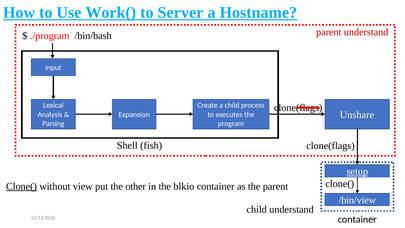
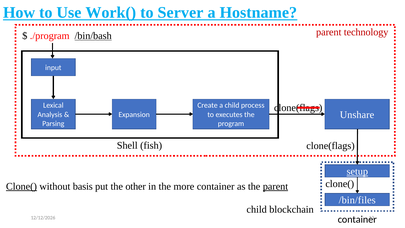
parent understand: understand -> technology (366, 32)
/bin/bash underline: none -> present (93, 36)
view: view -> basis (83, 186)
blkio: blkio -> more (184, 186)
parent underline: none -> present (275, 186)
/bin/view: /bin/view -> /bin/files (357, 200)
child understand: understand -> blockchain (291, 209)
